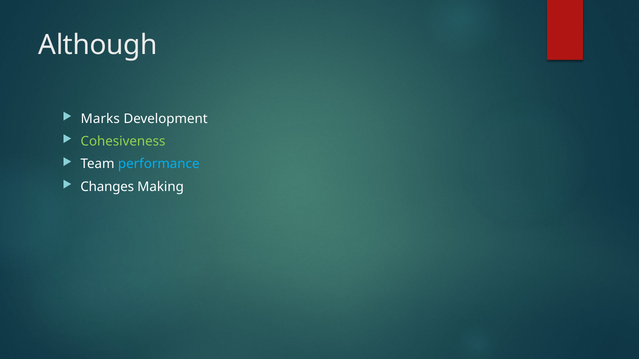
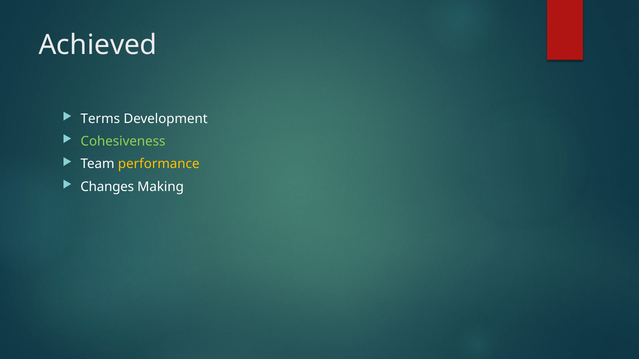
Although: Although -> Achieved (98, 45)
Marks: Marks -> Terms (100, 119)
performance colour: light blue -> yellow (159, 164)
